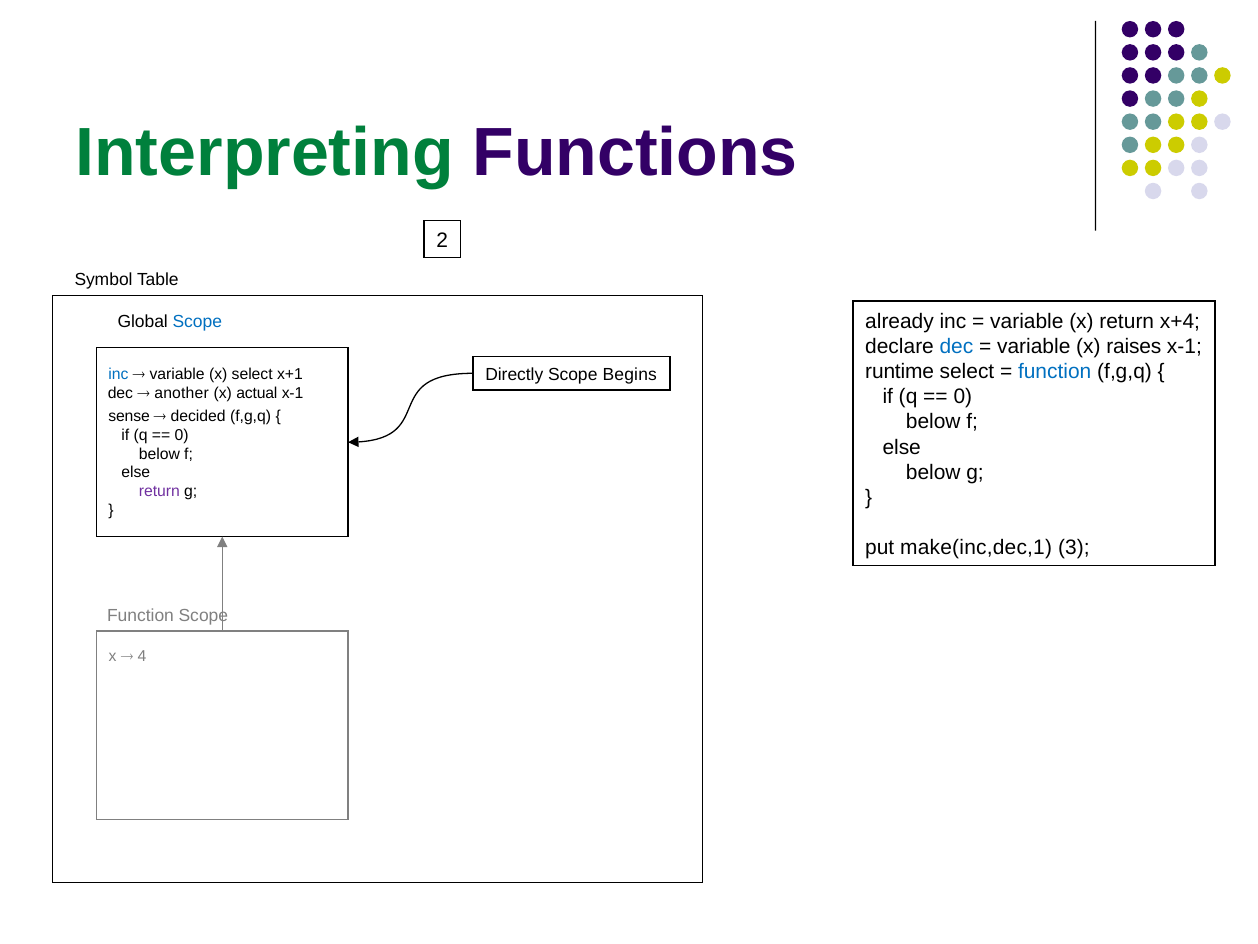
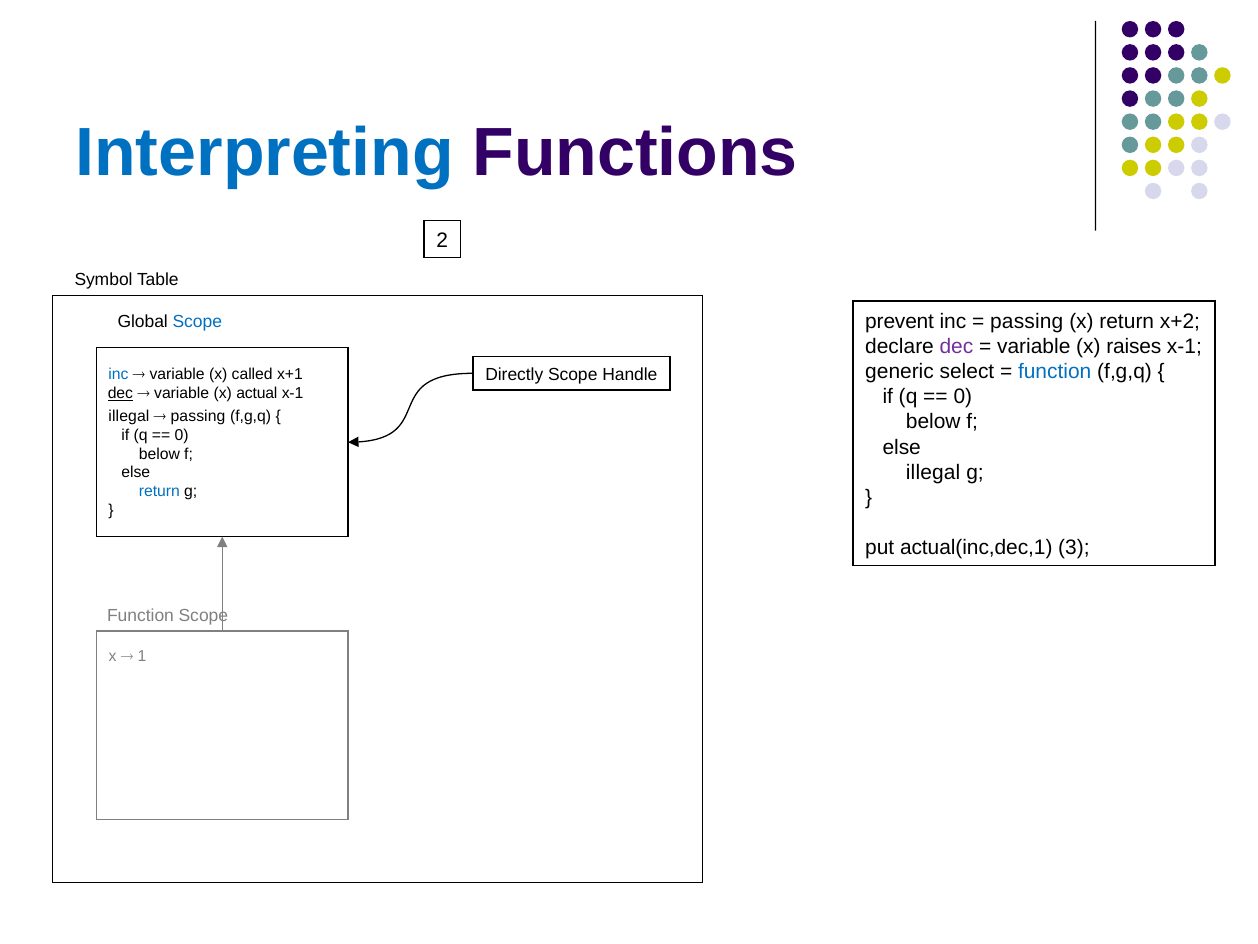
Interpreting colour: green -> blue (265, 153)
already: already -> prevent (900, 321)
variable: variable -> passing (1027, 321)
x+4: x+4 -> x+2 (1180, 321)
dec colour: blue -> purple (956, 346)
runtime: runtime -> generic (900, 371)
Begins: Begins -> Handle (630, 374)
x select: select -> called (252, 374)
dec underline: none -> present (120, 393)
another: another -> variable (182, 393)
sense: sense -> illegal (129, 416)
decided: decided -> passing (198, 416)
below: below -> illegal (933, 472)
return colour: purple -> blue (159, 491)
make(inc,dec,1: make(inc,dec,1 -> actual(inc,dec,1 (976, 548)
4: 4 -> 1 (142, 656)
